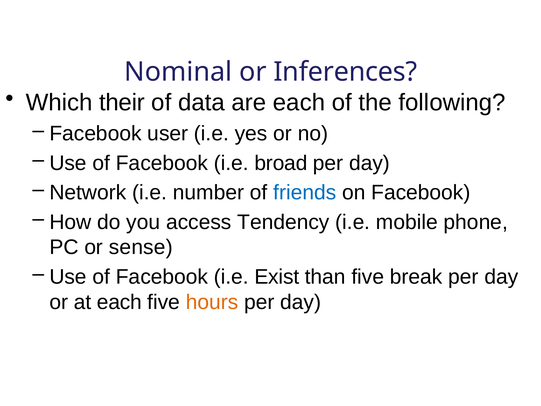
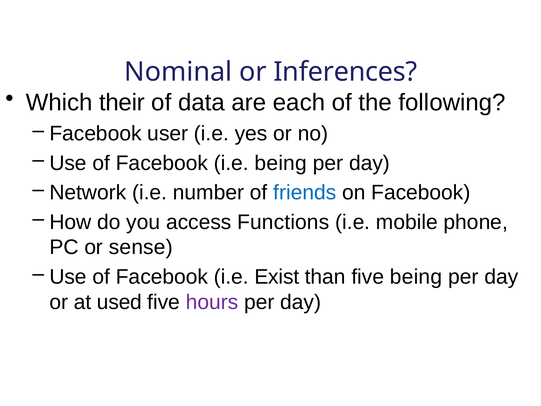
i.e broad: broad -> being (281, 163)
Tendency: Tendency -> Functions (283, 222)
five break: break -> being (416, 277)
at each: each -> used (119, 302)
hours colour: orange -> purple (212, 302)
